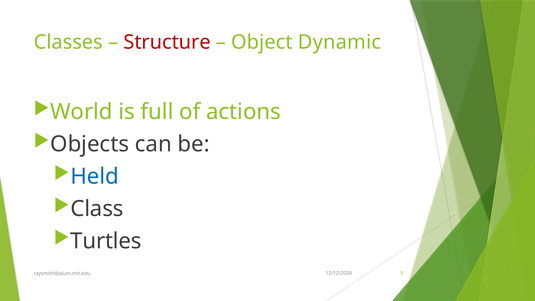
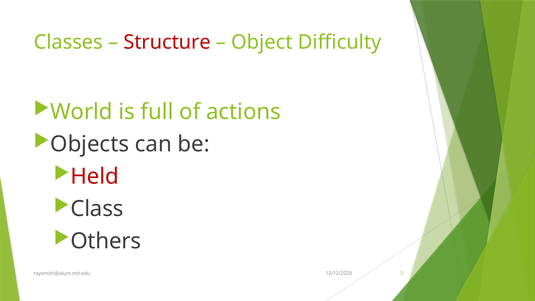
Dynamic: Dynamic -> Difficulty (340, 42)
Held colour: blue -> red (95, 176)
Turtles: Turtles -> Others (106, 241)
